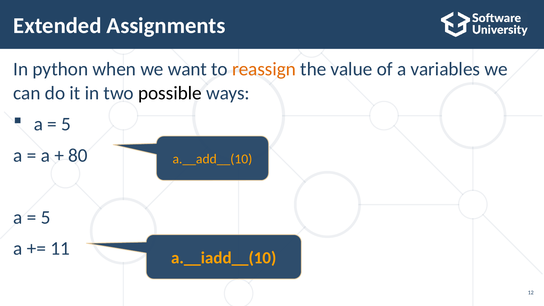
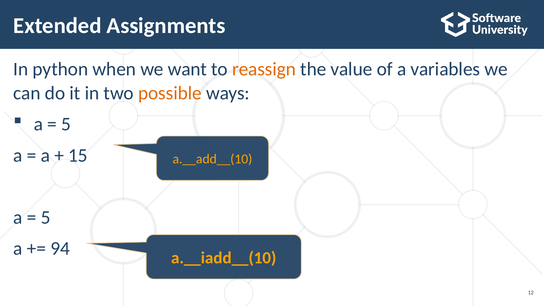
possible colour: black -> orange (170, 93)
80: 80 -> 15 (78, 155)
11: 11 -> 94 (60, 249)
